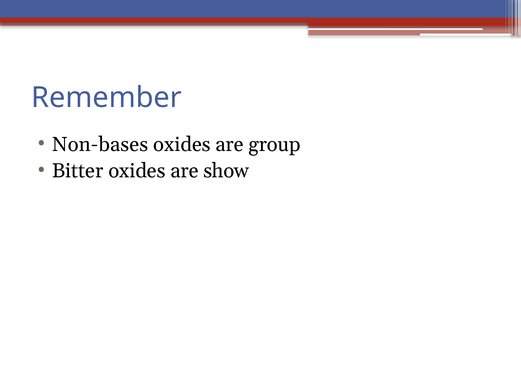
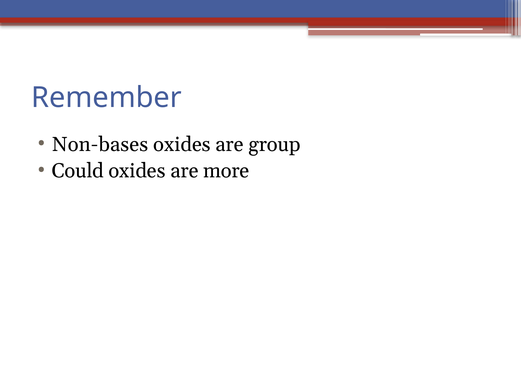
Bitter: Bitter -> Could (78, 171)
show: show -> more (226, 171)
